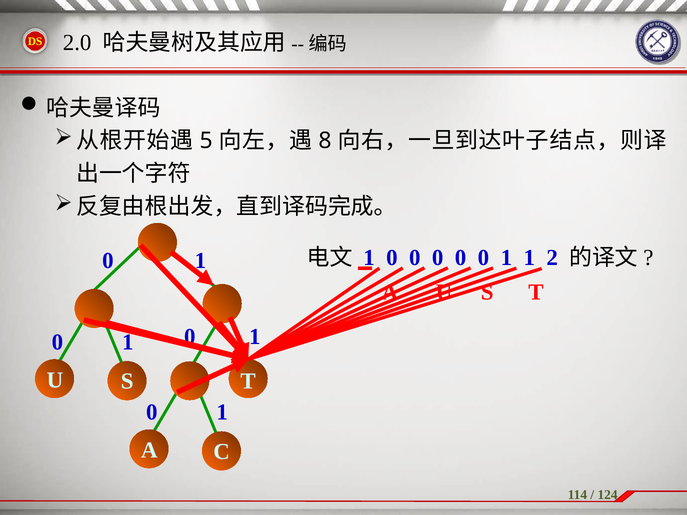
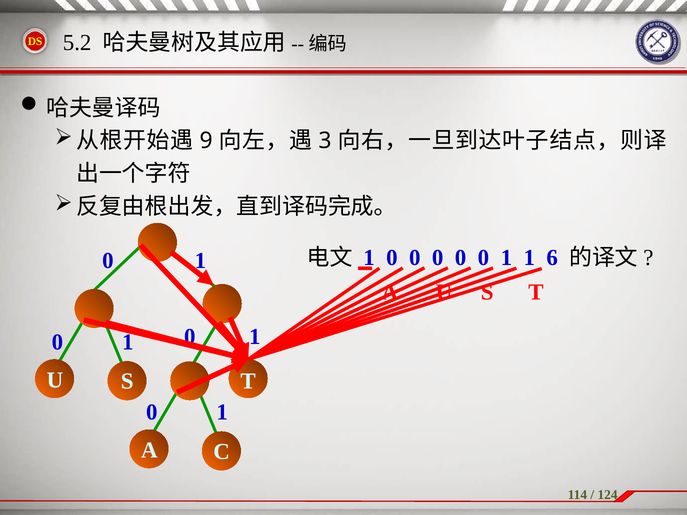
2.0: 2.0 -> 5.2 (77, 43)
5: 5 -> 9 (206, 141)
8: 8 -> 3 (325, 141)
2: 2 -> 6 (552, 258)
